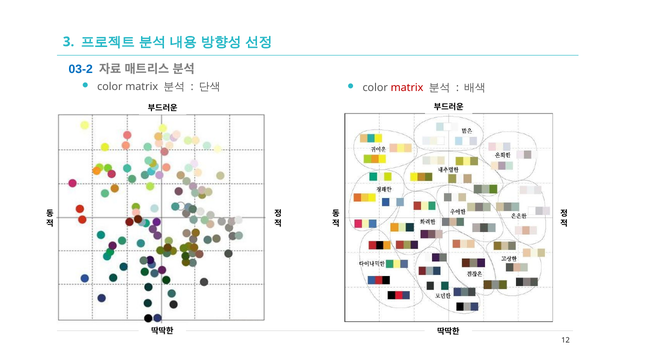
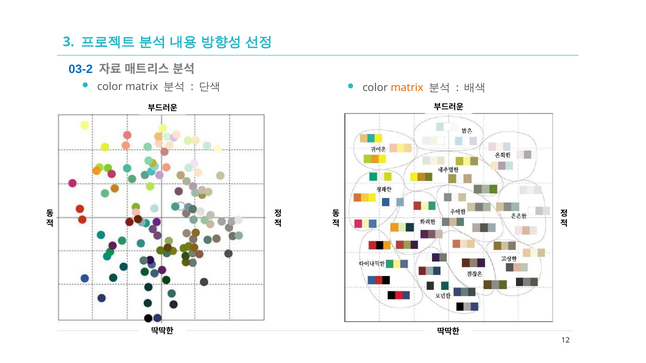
matrix colour: red -> orange (407, 88)
